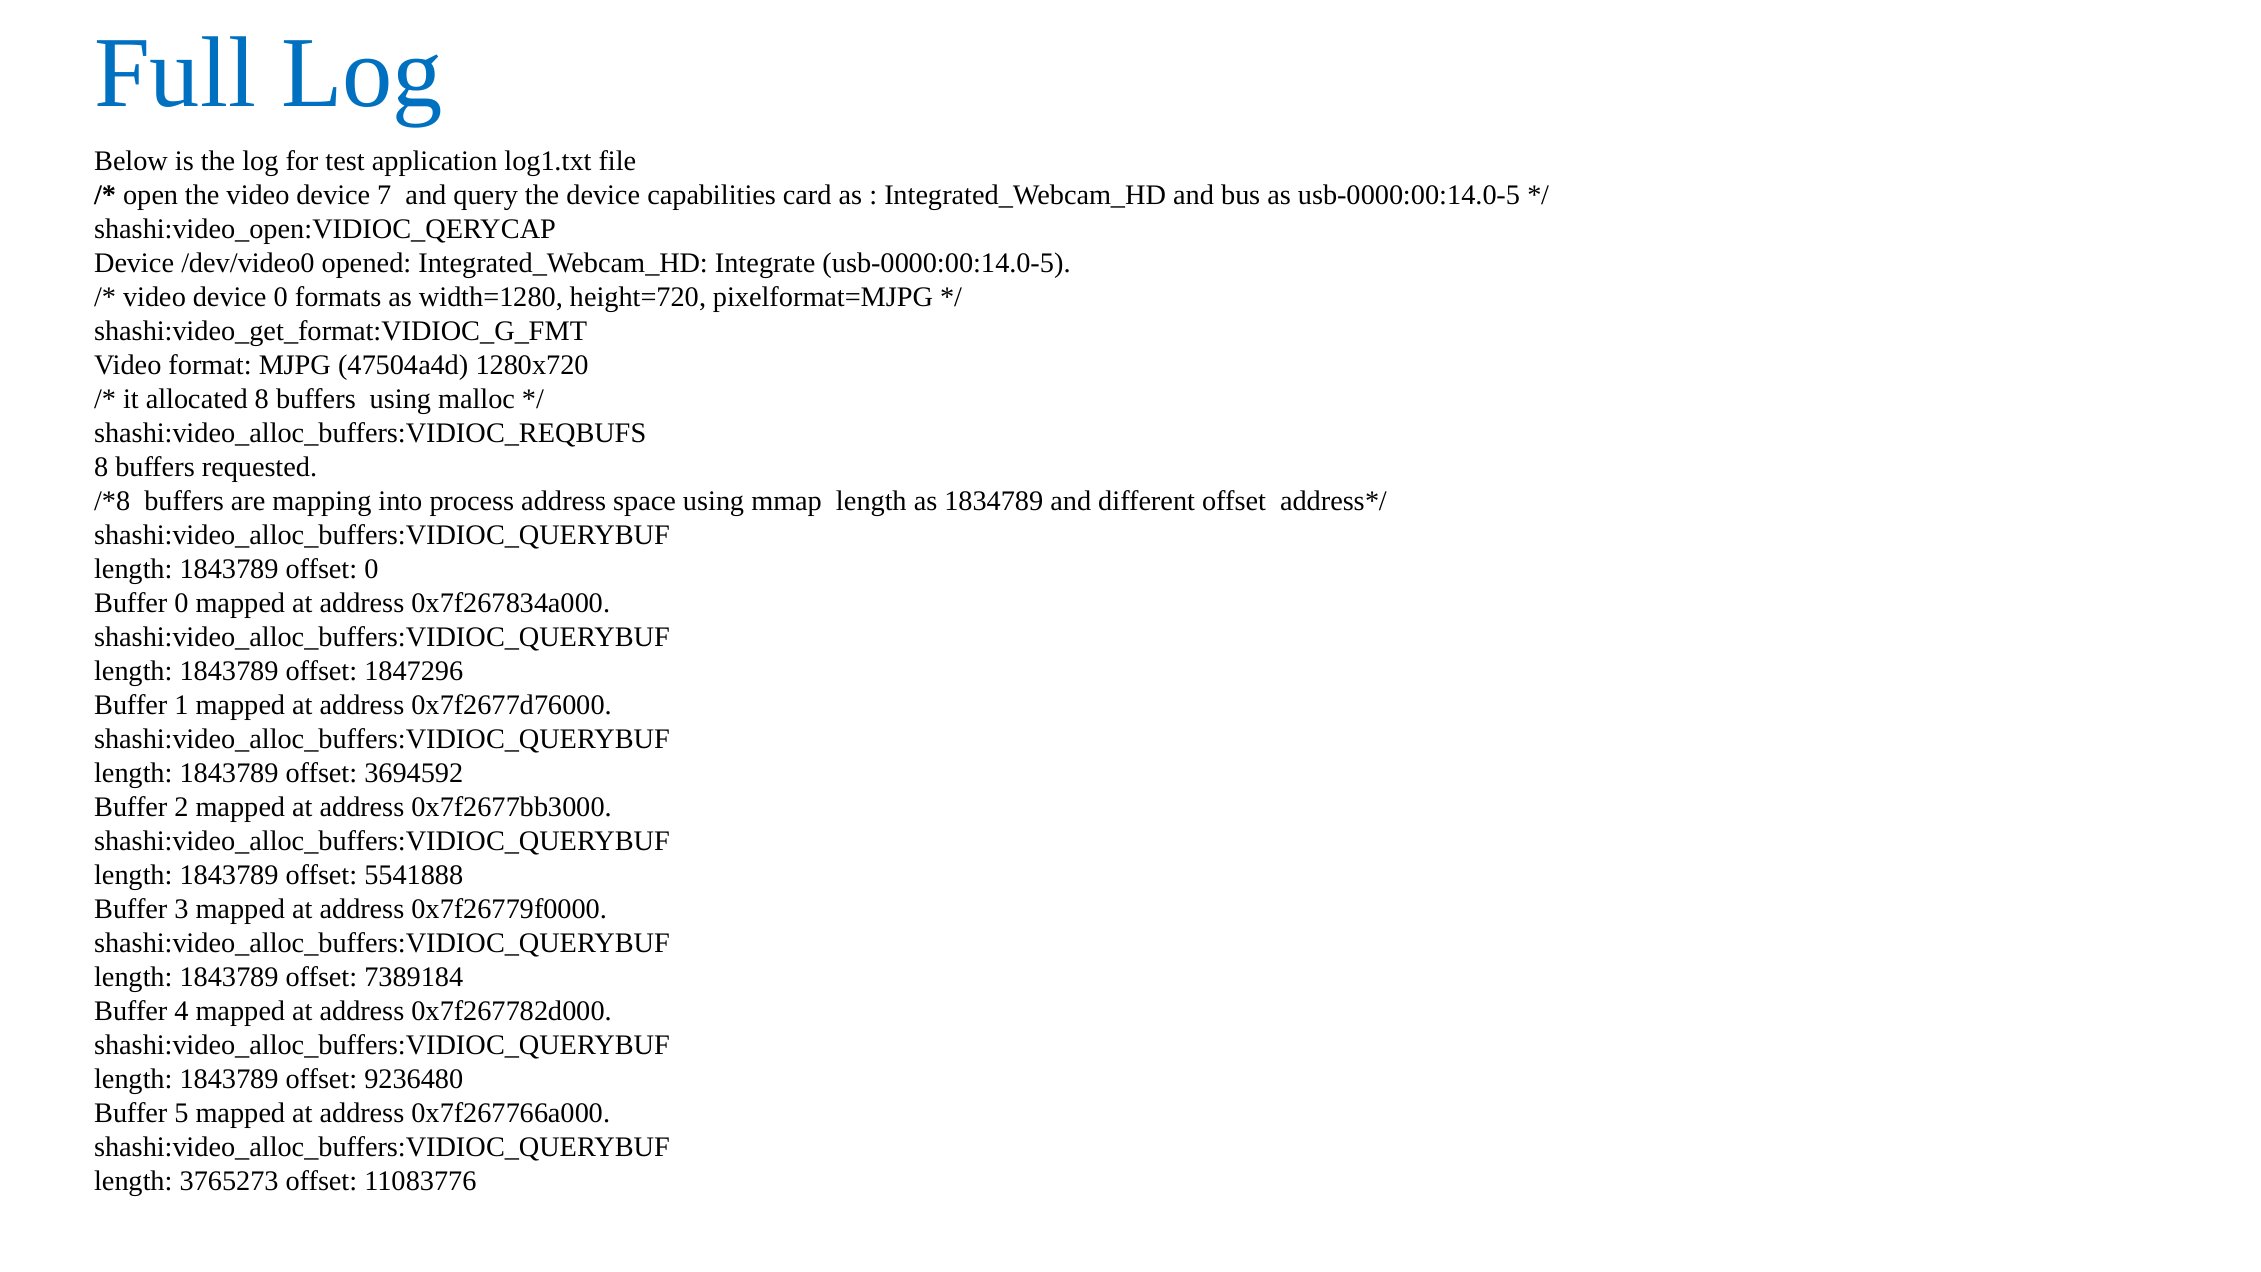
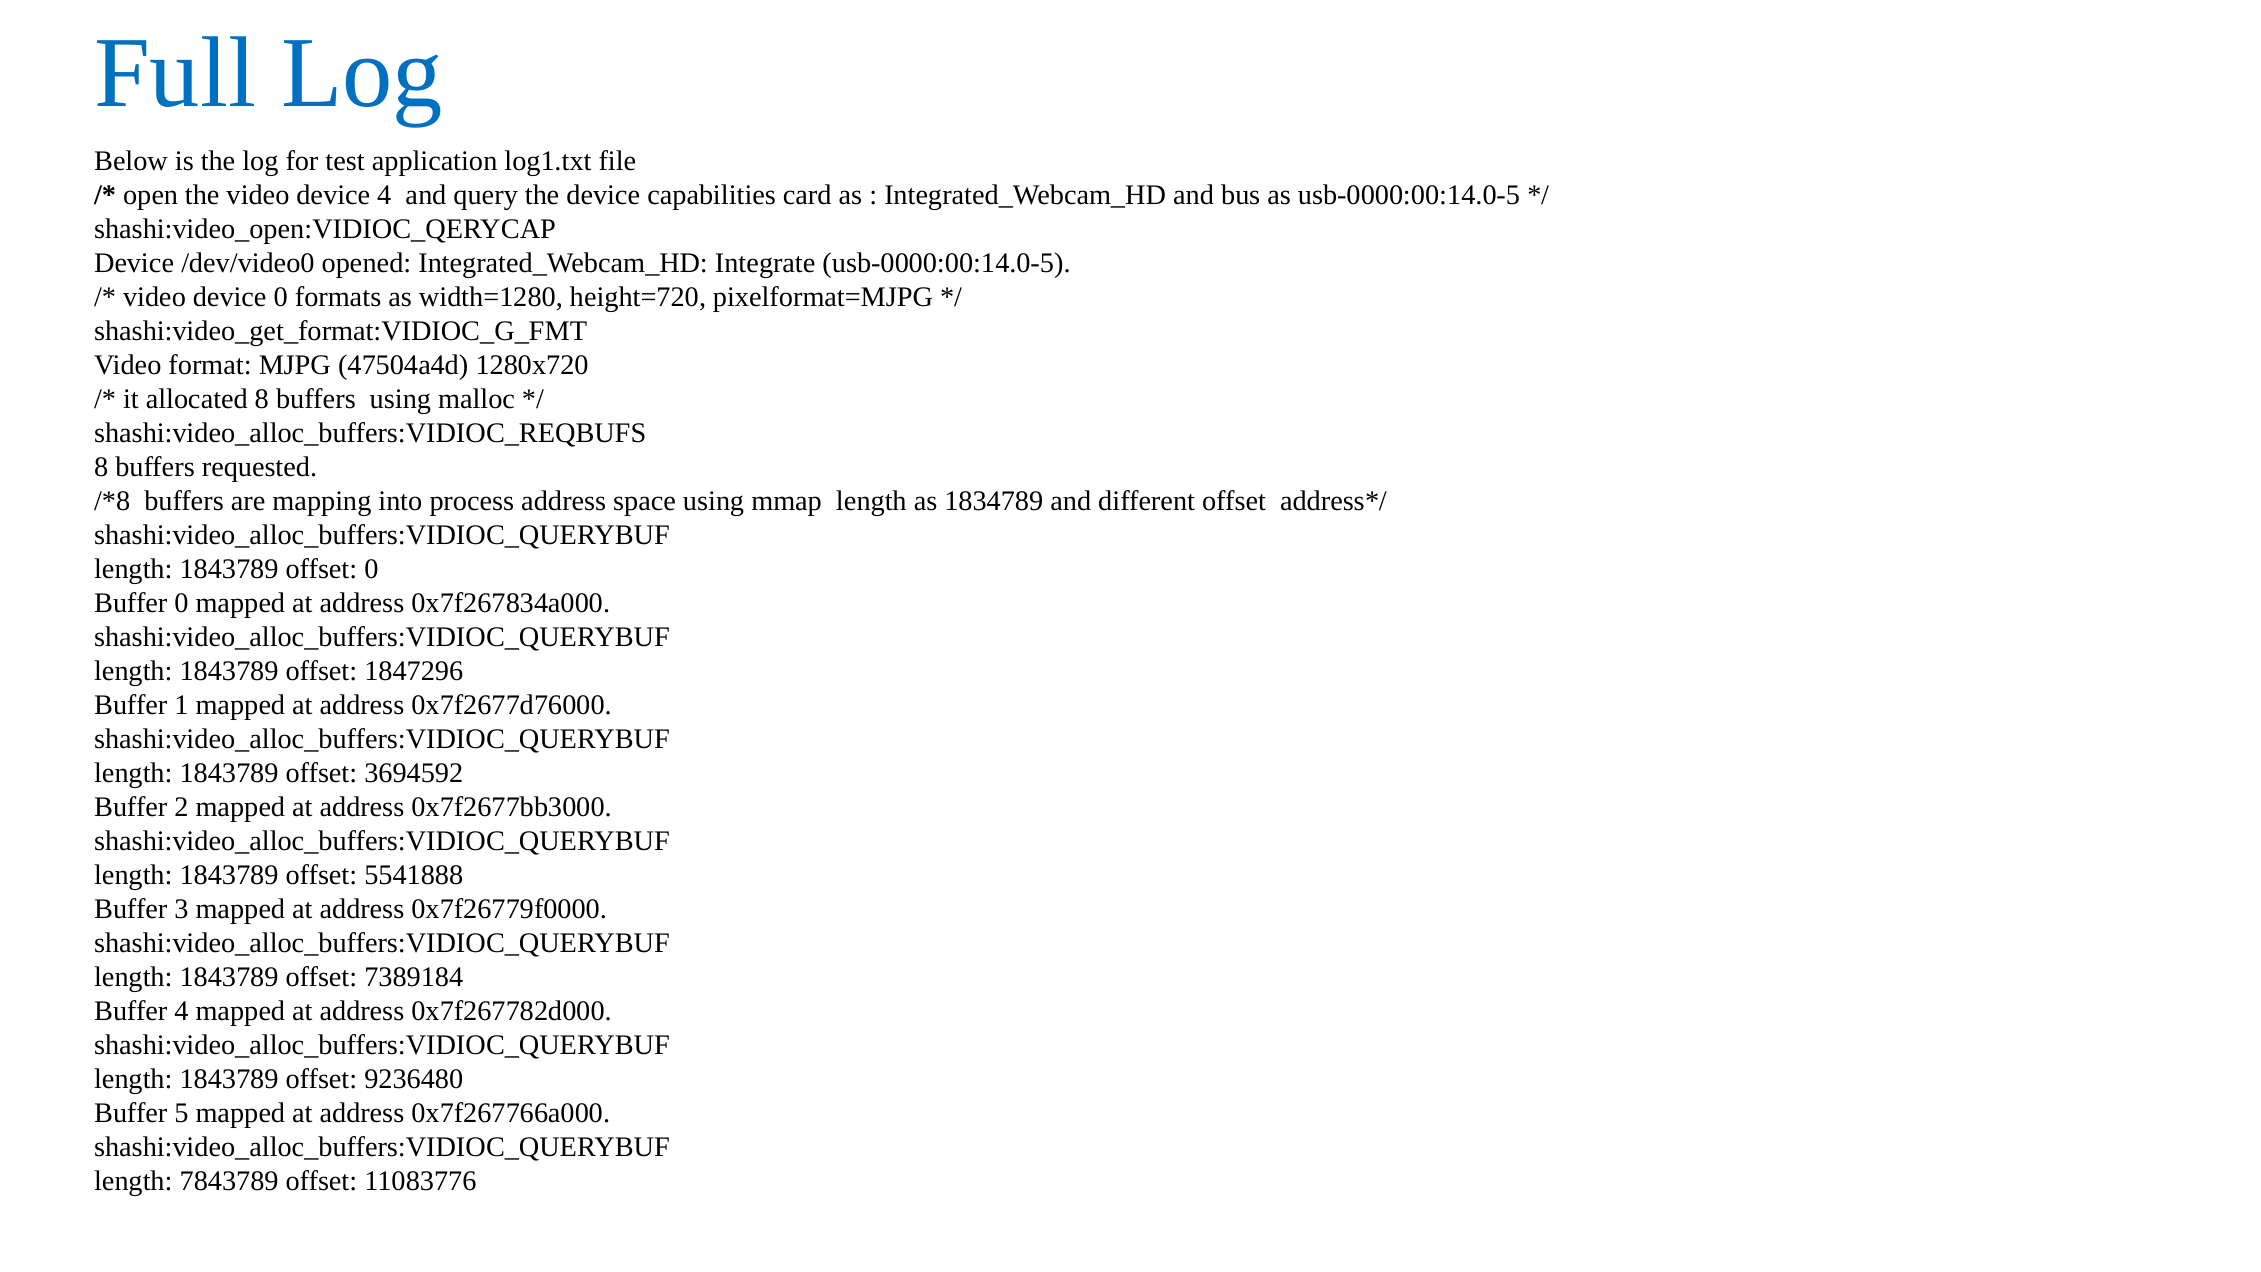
device 7: 7 -> 4 (384, 195)
3765273: 3765273 -> 7843789 (229, 1181)
